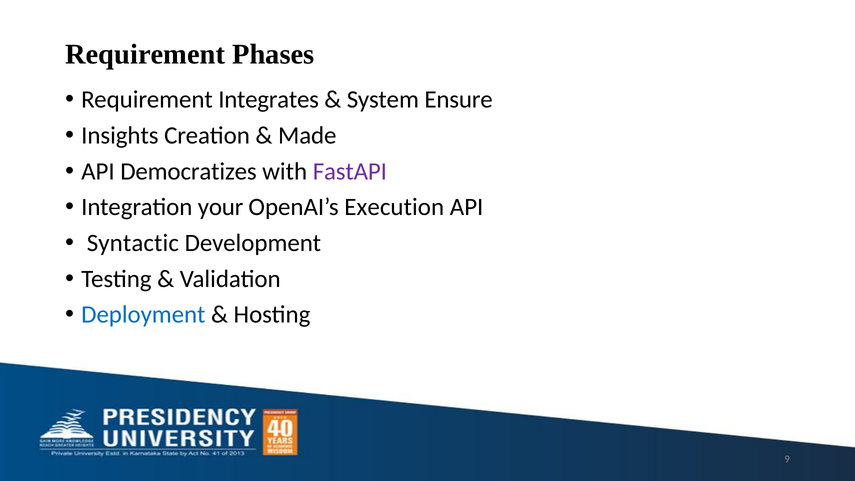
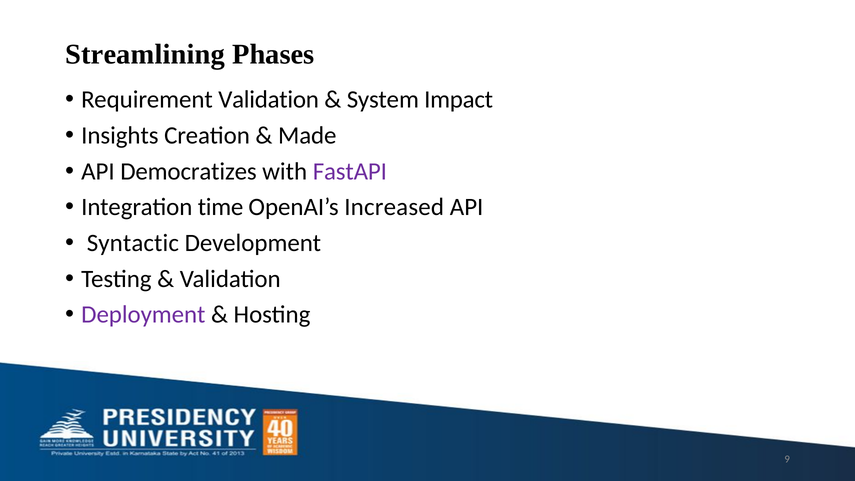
Requirement: Requirement -> Streamlining (145, 54)
Requirement Integrates: Integrates -> Validation (269, 100)
Ensure: Ensure -> Impact (459, 100)
your: your -> time (221, 207)
Execution: Execution -> Increased (394, 207)
Deployment colour: blue -> purple (143, 315)
